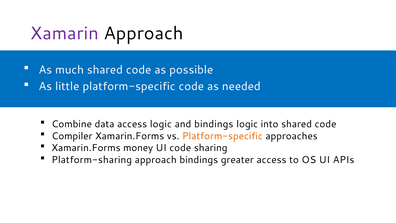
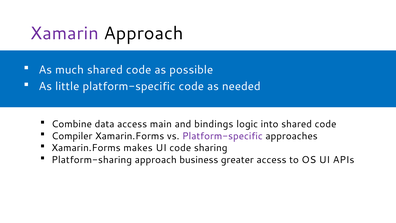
access logic: logic -> main (161, 124)
Platform-specific colour: orange -> purple (222, 136)
money: money -> makes (138, 148)
approach bindings: bindings -> business (199, 160)
